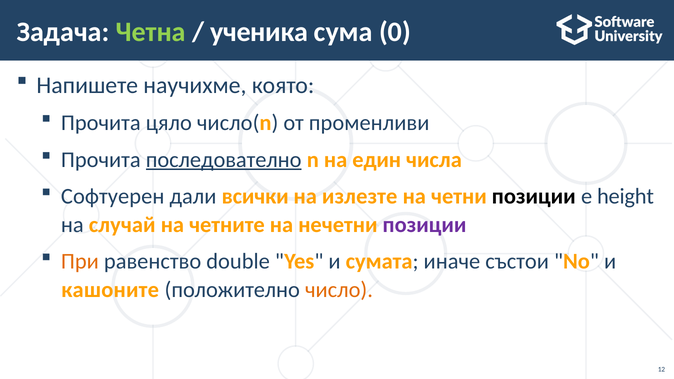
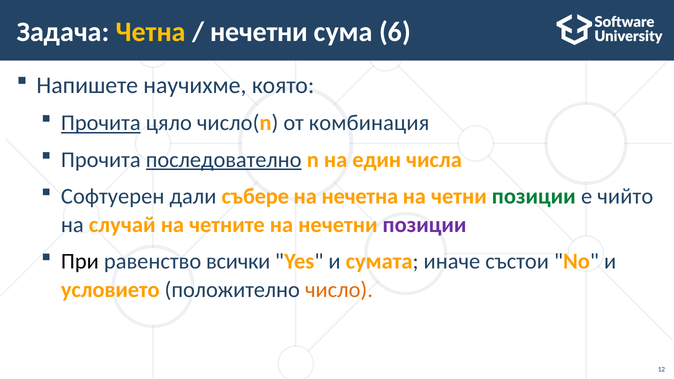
Четна colour: light green -> yellow (151, 32)
ученика: ученика -> нечетни (259, 32)
0: 0 -> 6 (395, 32)
Прочита underline: none -> present (101, 123)
променливи: променливи -> комбинация (369, 123)
всички: всички -> събере (255, 197)
излезте: излезте -> нечетна (360, 197)
позиции colour: black -> green (534, 197)
height: height -> чийто (625, 197)
При colour: orange -> black (80, 262)
double: double -> всички (238, 262)
кашоните: кашоните -> условието (110, 290)
